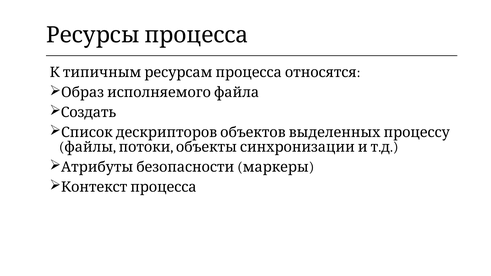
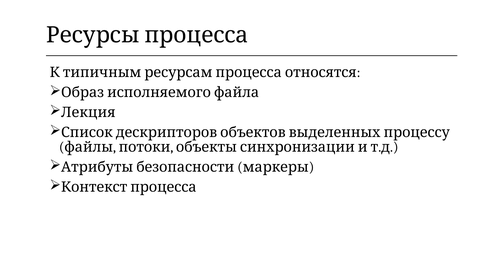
Создать: Создать -> Лекция (88, 112)
